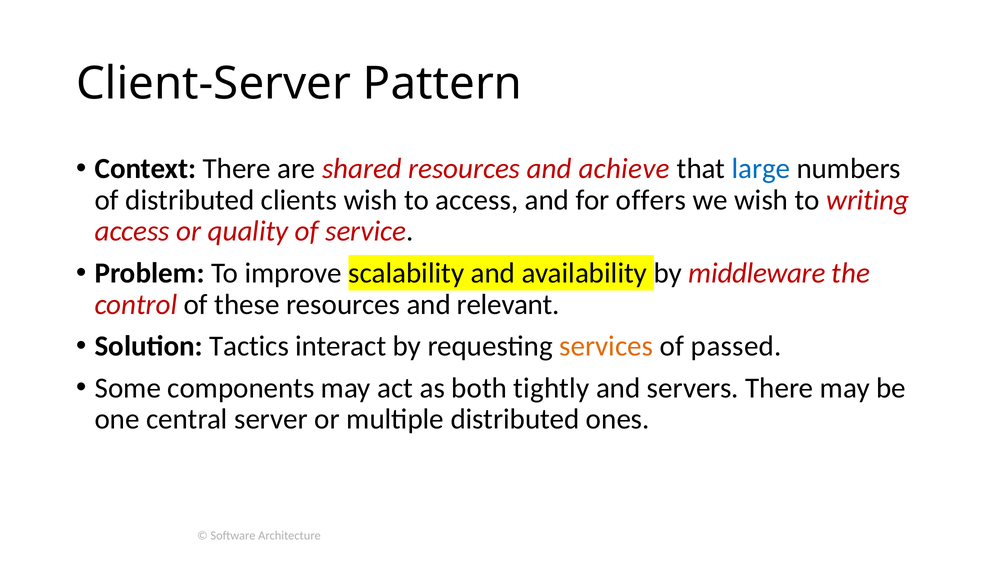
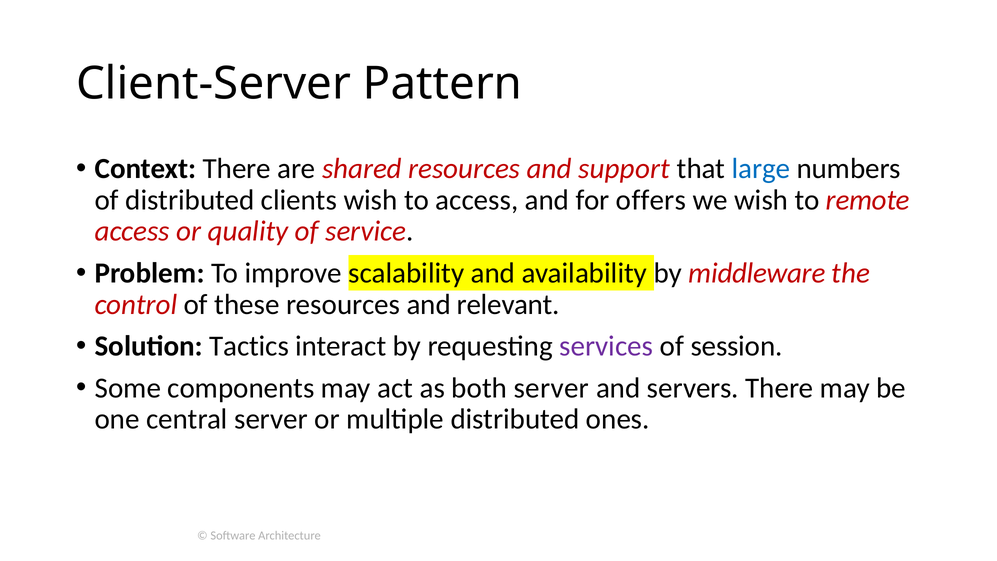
achieve: achieve -> support (624, 169)
writing: writing -> remote (868, 200)
services colour: orange -> purple (606, 346)
passed: passed -> session (737, 346)
both tightly: tightly -> server (551, 388)
